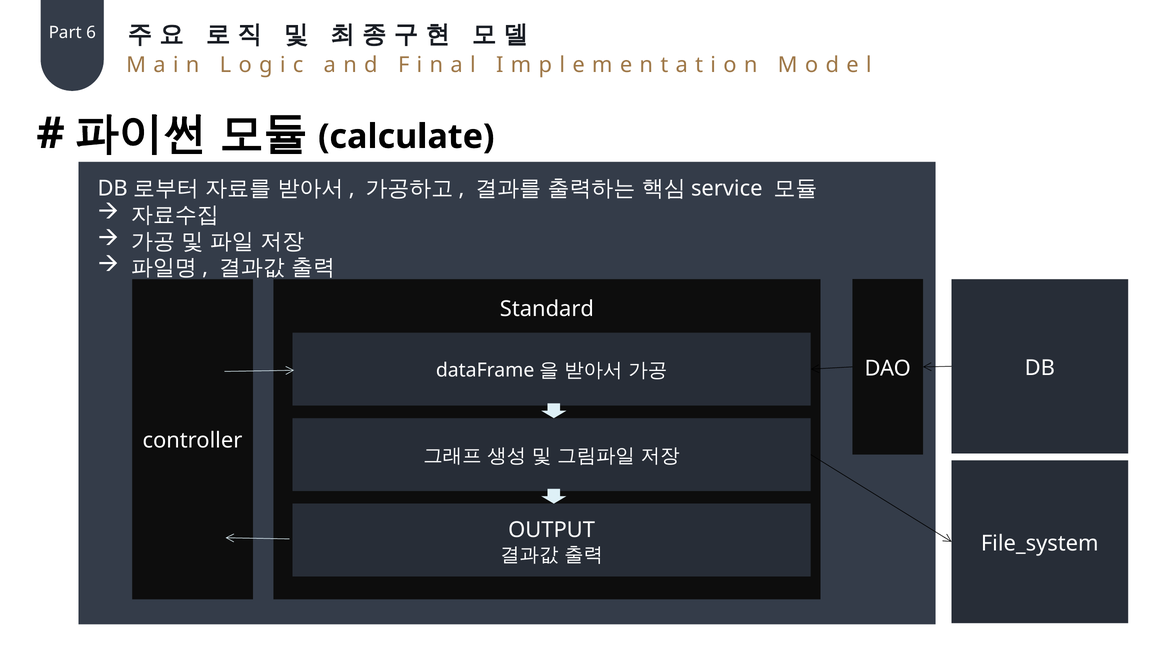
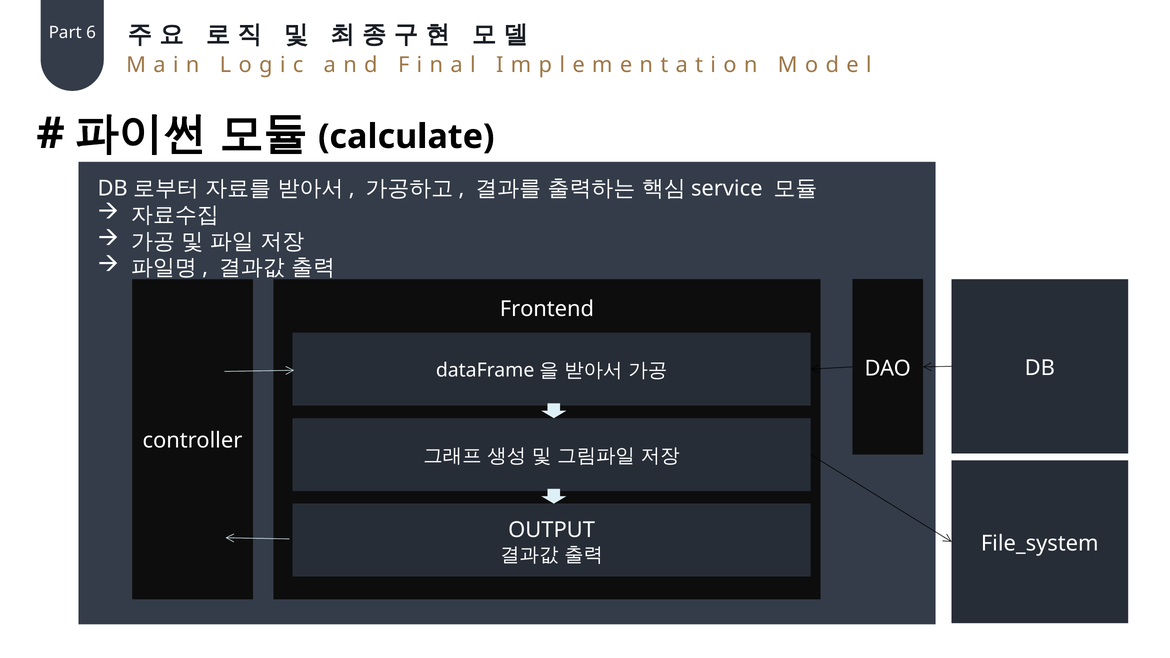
Standard: Standard -> Frontend (547, 309)
